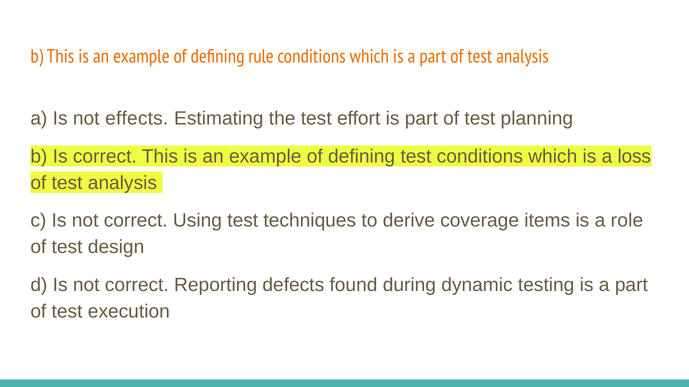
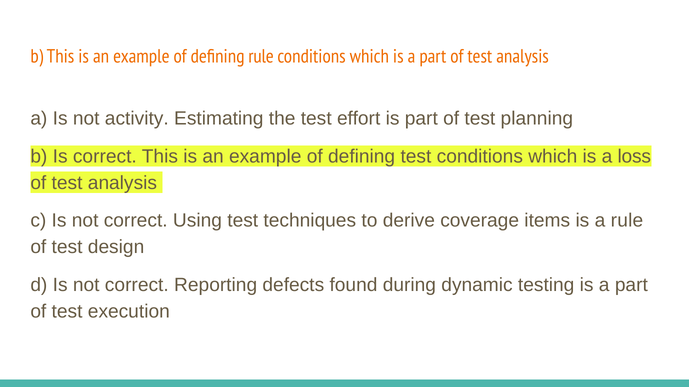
effects: effects -> activity (137, 119)
a role: role -> rule (627, 221)
